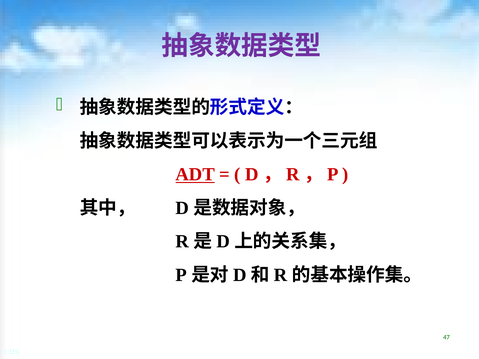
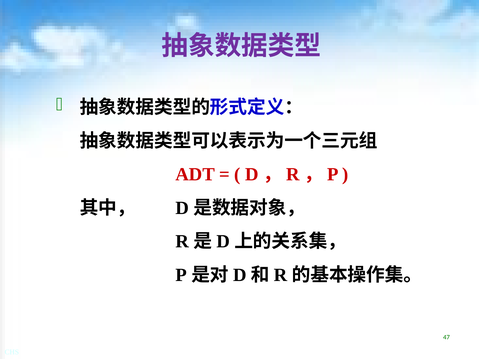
ADT underline: present -> none (195, 175)
